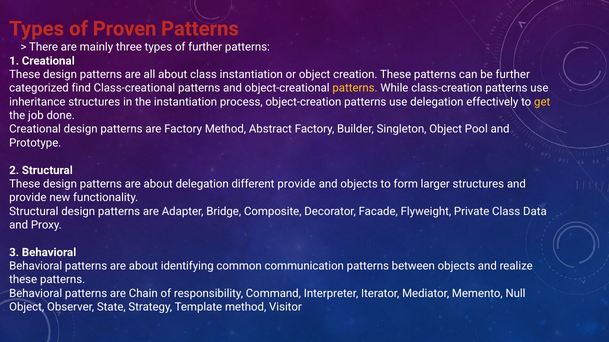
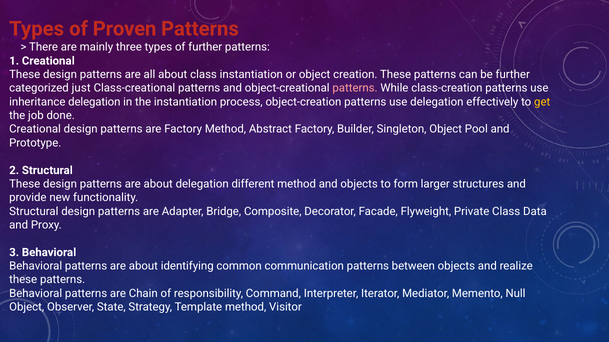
find: find -> just (81, 88)
patterns colour: yellow -> pink (355, 88)
inheritance structures: structures -> delegation (94, 102)
different provide: provide -> method (297, 184)
